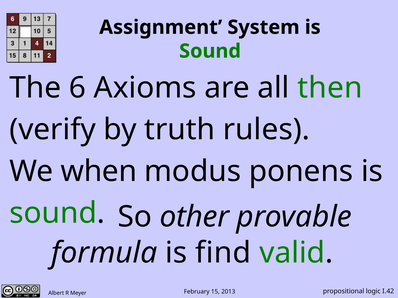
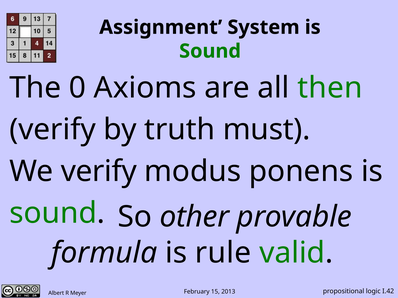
6: 6 -> 0 (77, 88)
rules: rules -> must (267, 130)
We when: when -> verify (99, 172)
find: find -> rule (223, 253)
